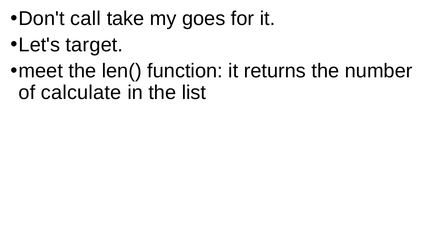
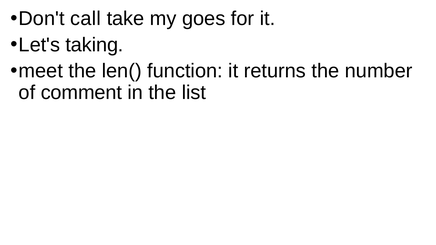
target: target -> taking (95, 45)
calculate: calculate -> comment (81, 93)
